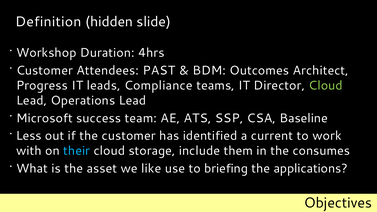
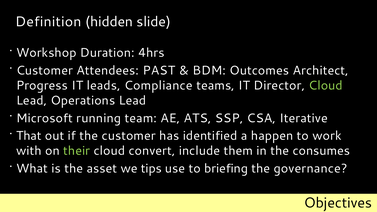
success: success -> running (99, 118)
Baseline: Baseline -> Iterative (304, 118)
Less: Less -> That (29, 136)
current: current -> happen (272, 136)
their colour: light blue -> light green (77, 151)
storage: storage -> convert (152, 151)
like: like -> tips (151, 168)
applications: applications -> governance (310, 168)
